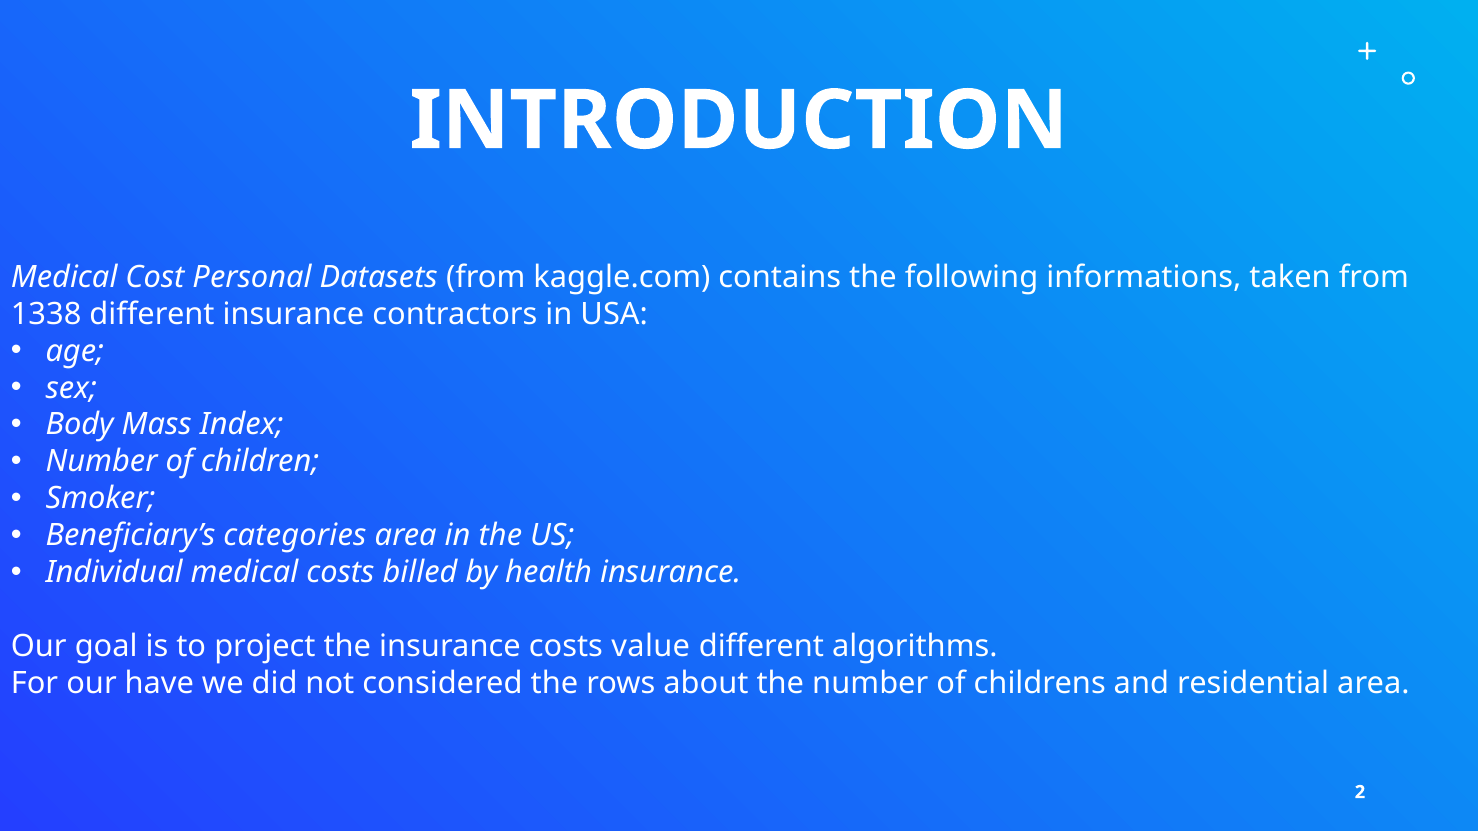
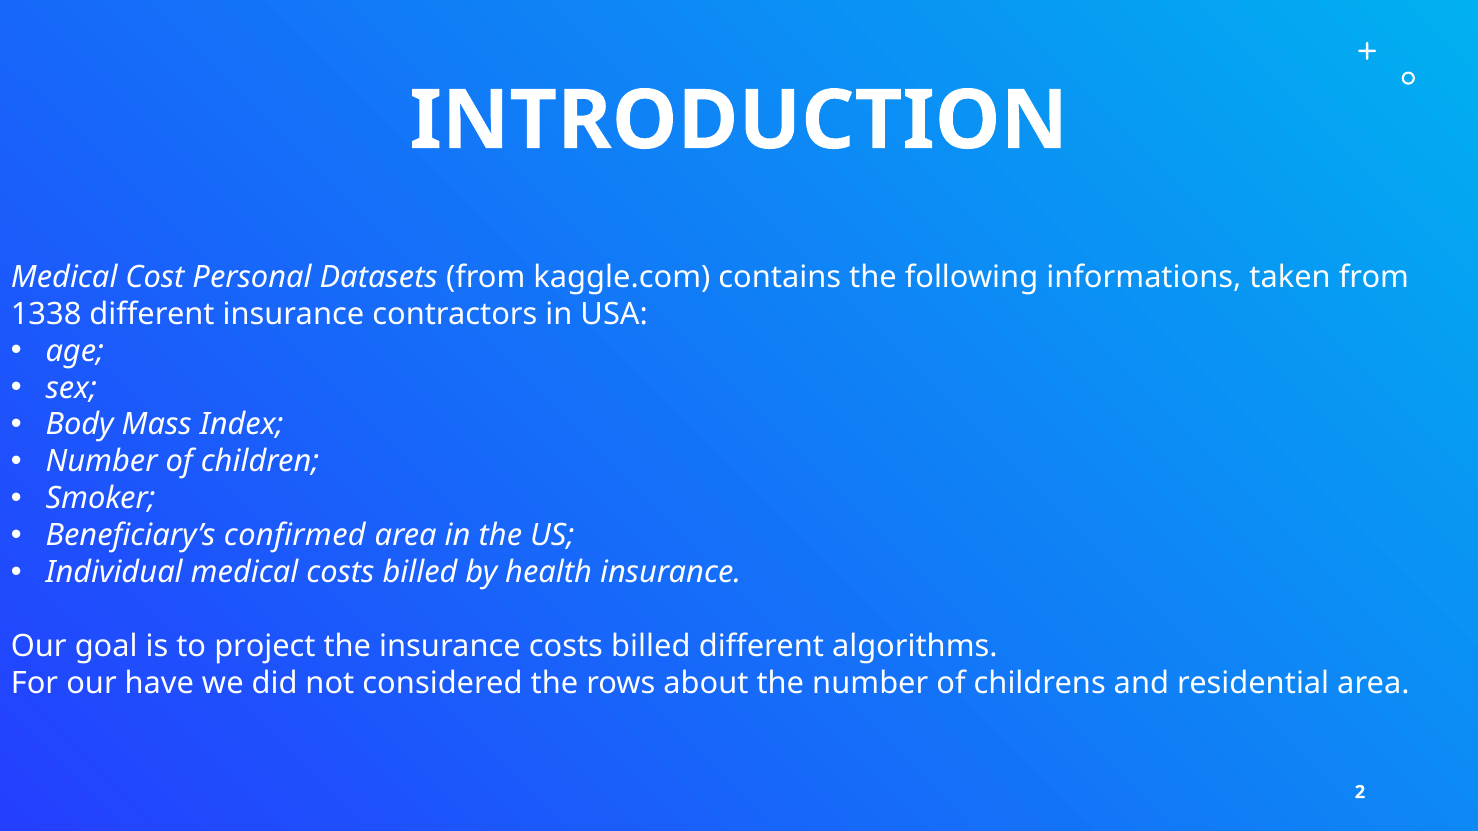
categories: categories -> confirmed (295, 536)
insurance costs value: value -> billed (651, 647)
